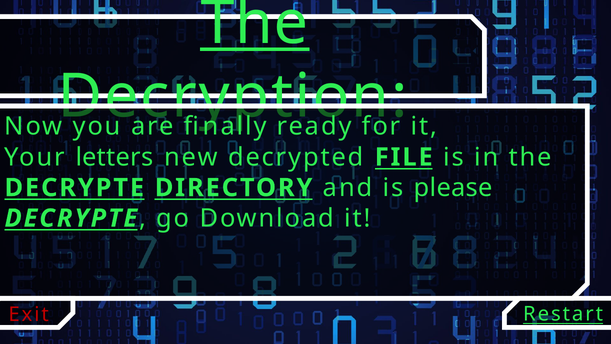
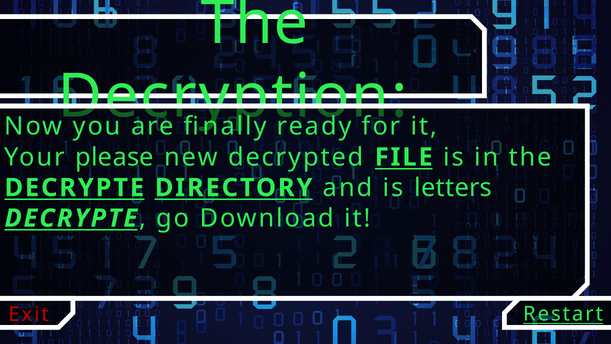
The underline: present -> none (254, 23)
letters: letters -> please (115, 157)
please: please -> letters (453, 188)
